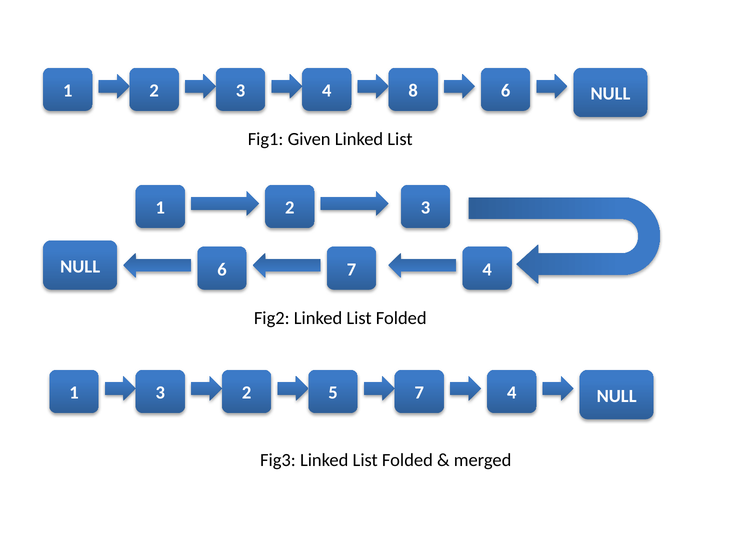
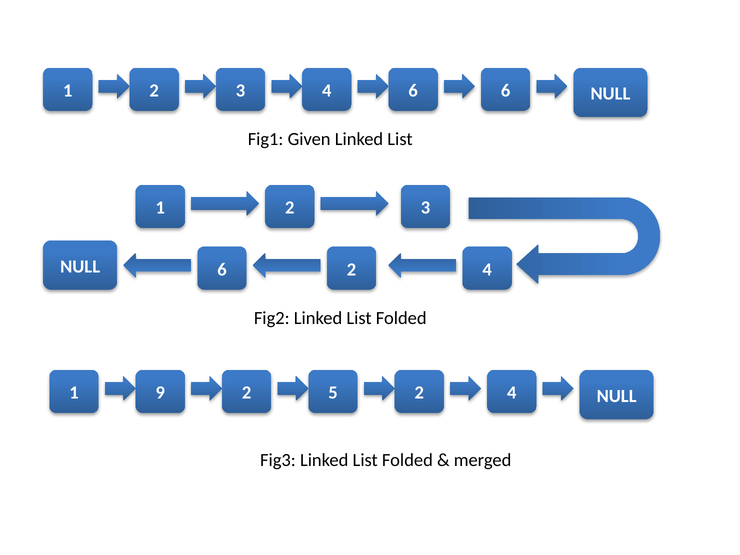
4 8: 8 -> 6 (413, 91)
6 7: 7 -> 2 (351, 270)
1 3: 3 -> 9 (160, 393)
5 7: 7 -> 2 (419, 393)
